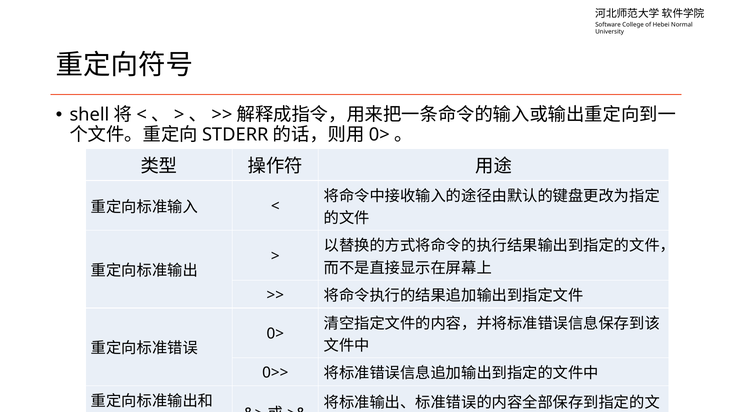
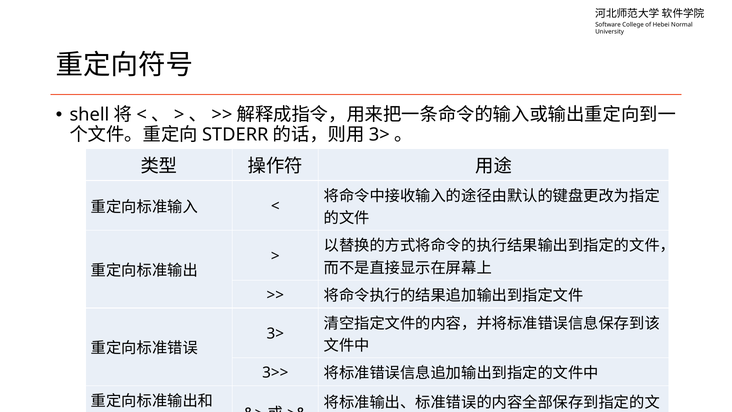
0>: 0> -> 3> (379, 135)
0>: 0> -> 3> (275, 334)
0>>: 0>> -> 3>> (275, 372)
